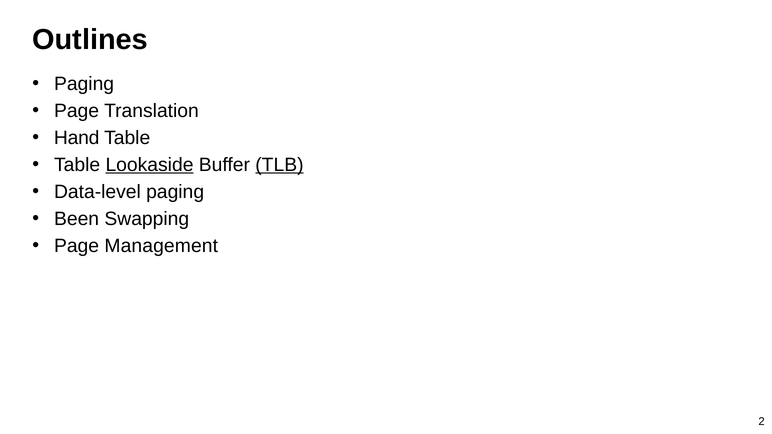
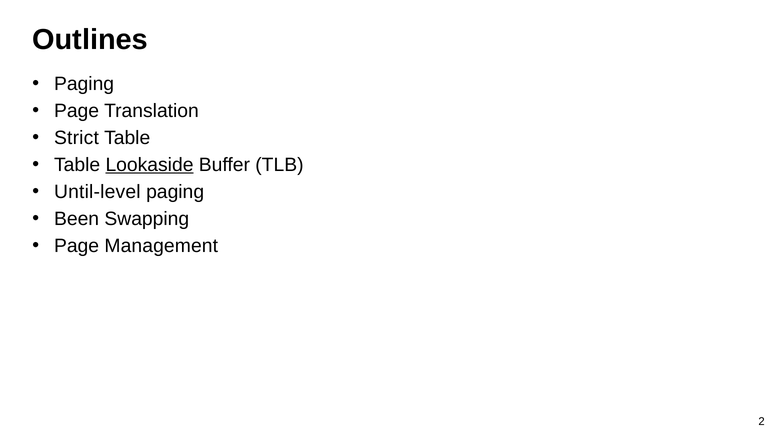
Hand: Hand -> Strict (76, 138)
TLB underline: present -> none (279, 165)
Data-level: Data-level -> Until-level (97, 192)
